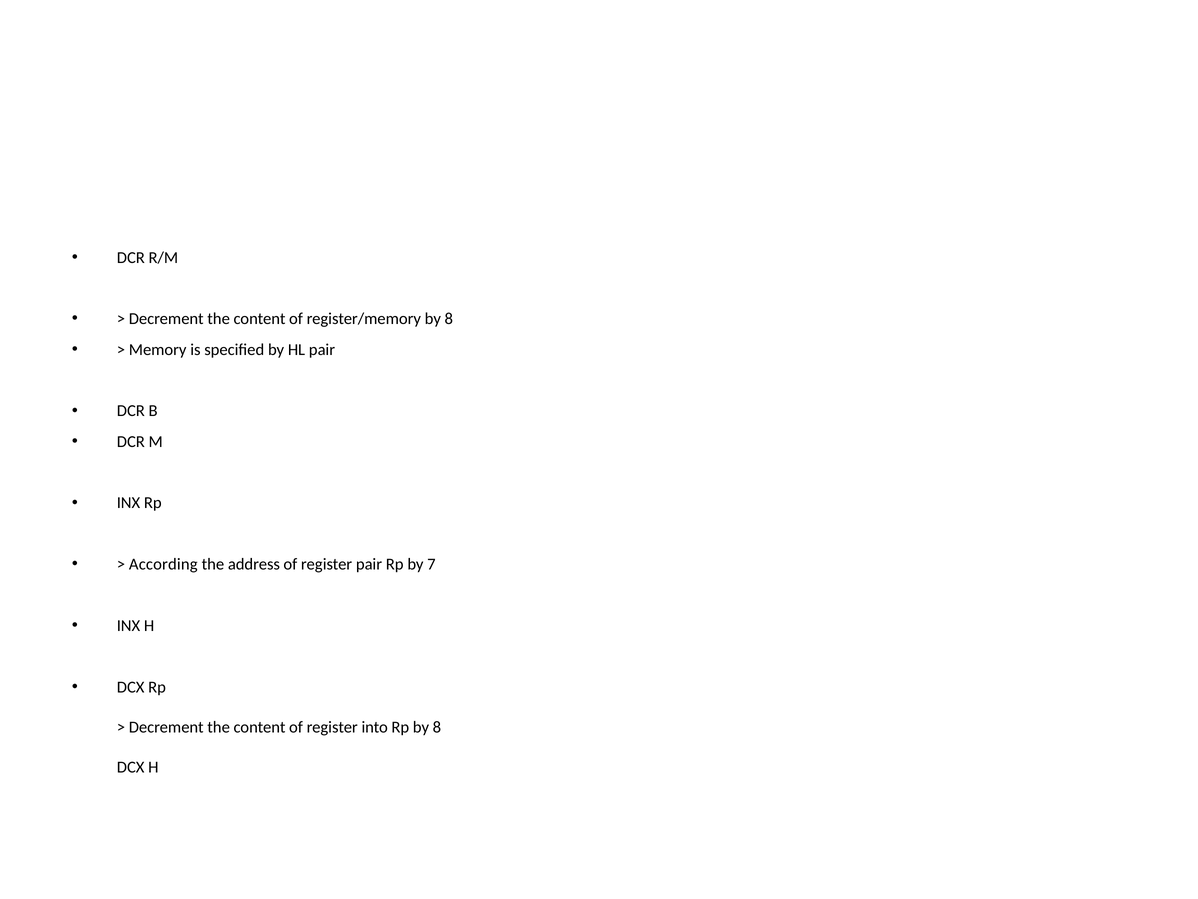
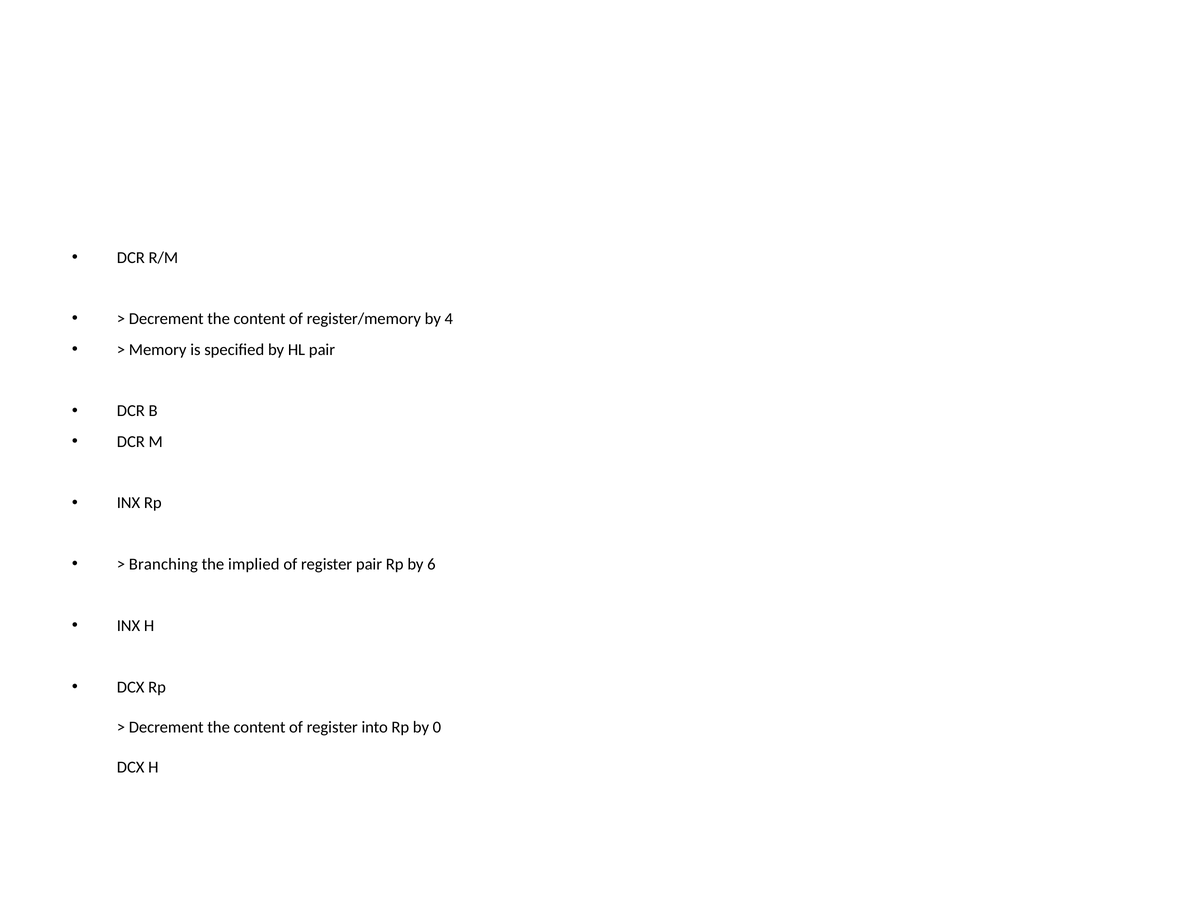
register/memory by 8: 8 -> 4 (449, 319)
According: According -> Branching (163, 564)
address: address -> implied (254, 564)
7: 7 -> 6 (431, 564)
Rp by 8: 8 -> 0 (437, 727)
